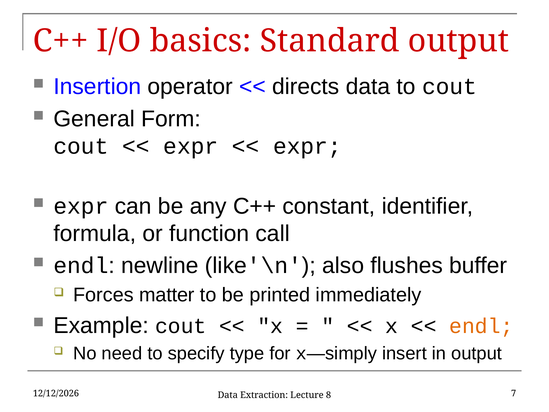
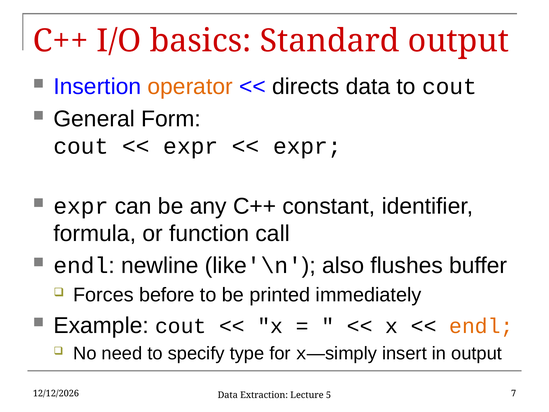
operator colour: black -> orange (190, 87)
matter: matter -> before (167, 295)
8: 8 -> 5 (329, 395)
